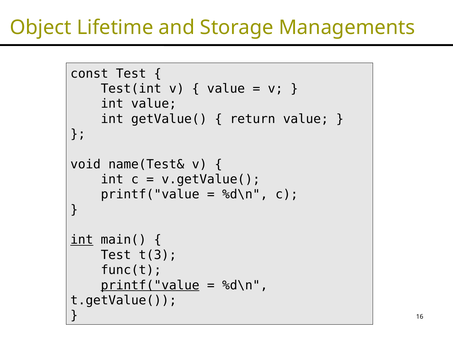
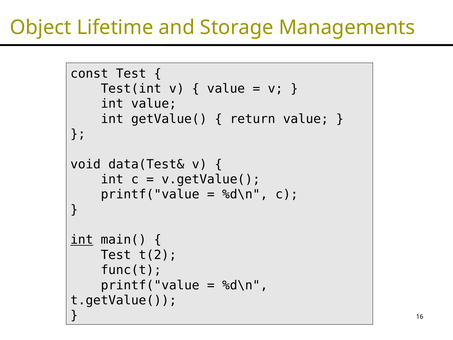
name(Test&: name(Test& -> data(Test& (146, 164)
t(3: t(3 -> t(2 (158, 255)
printf("value underline: present -> none (150, 285)
